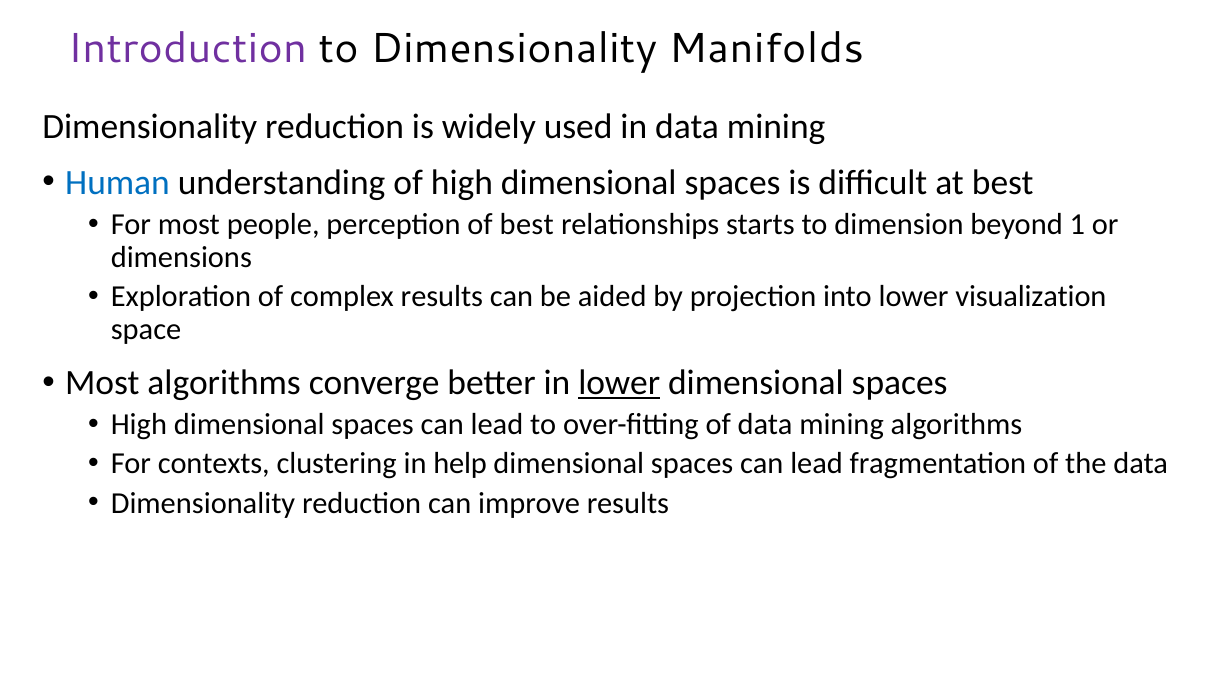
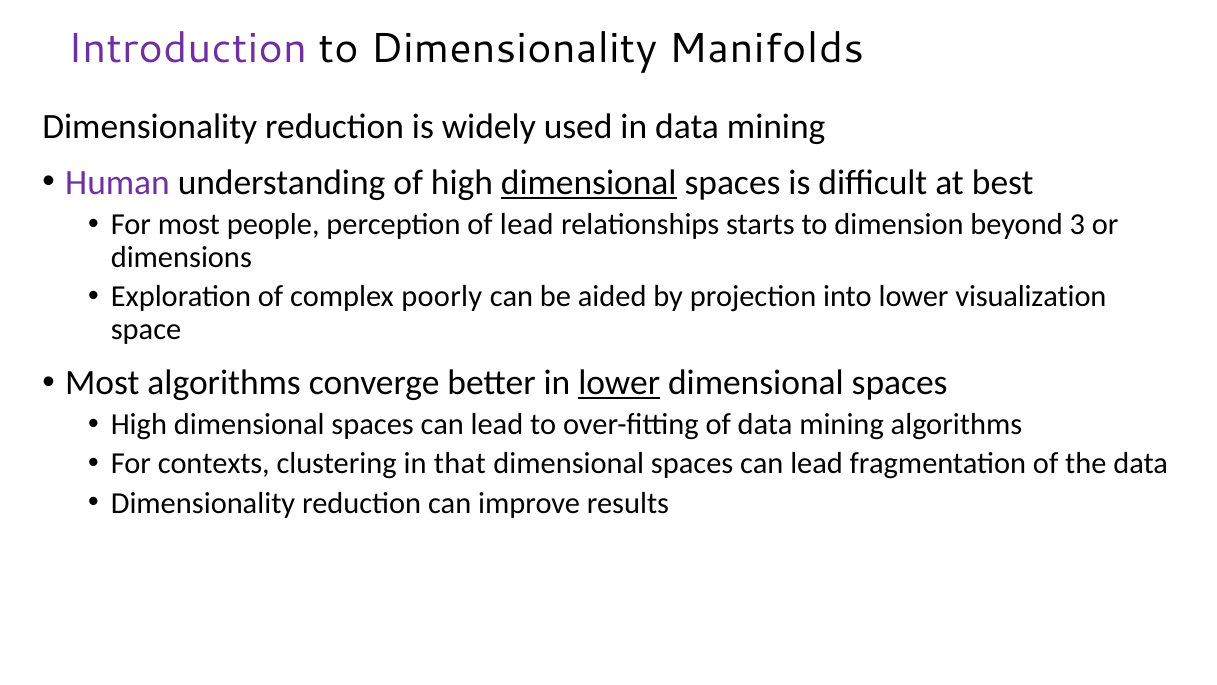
Human colour: blue -> purple (118, 182)
dimensional underline: none -> present (589, 182)
of best: best -> lead (527, 224)
1: 1 -> 3 (1077, 224)
complex results: results -> poorly (442, 296)
help: help -> that (460, 464)
